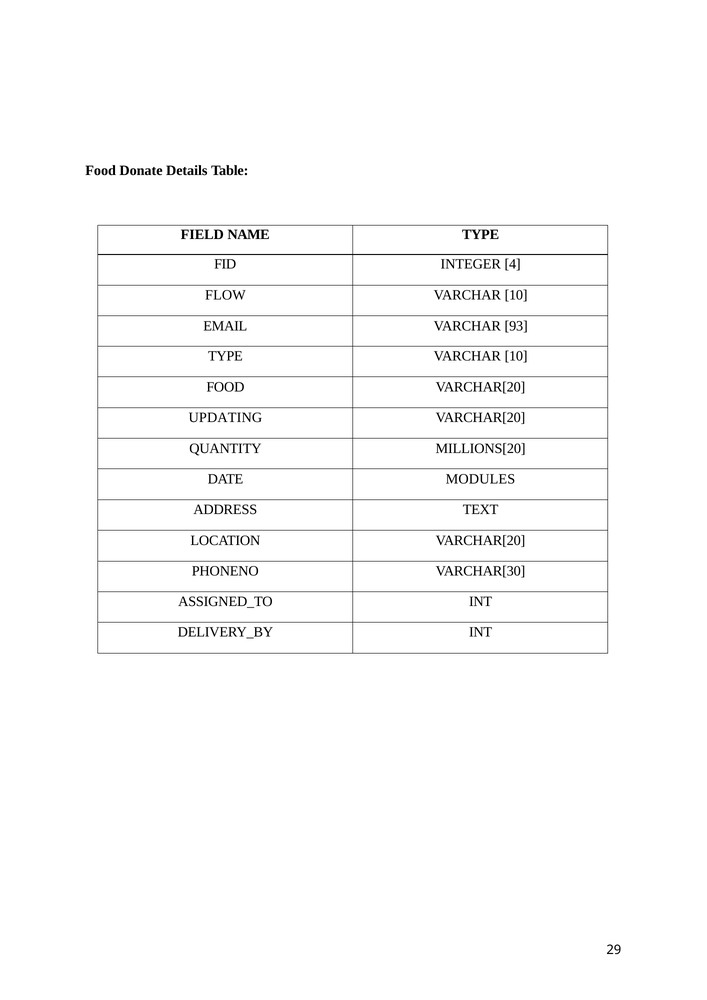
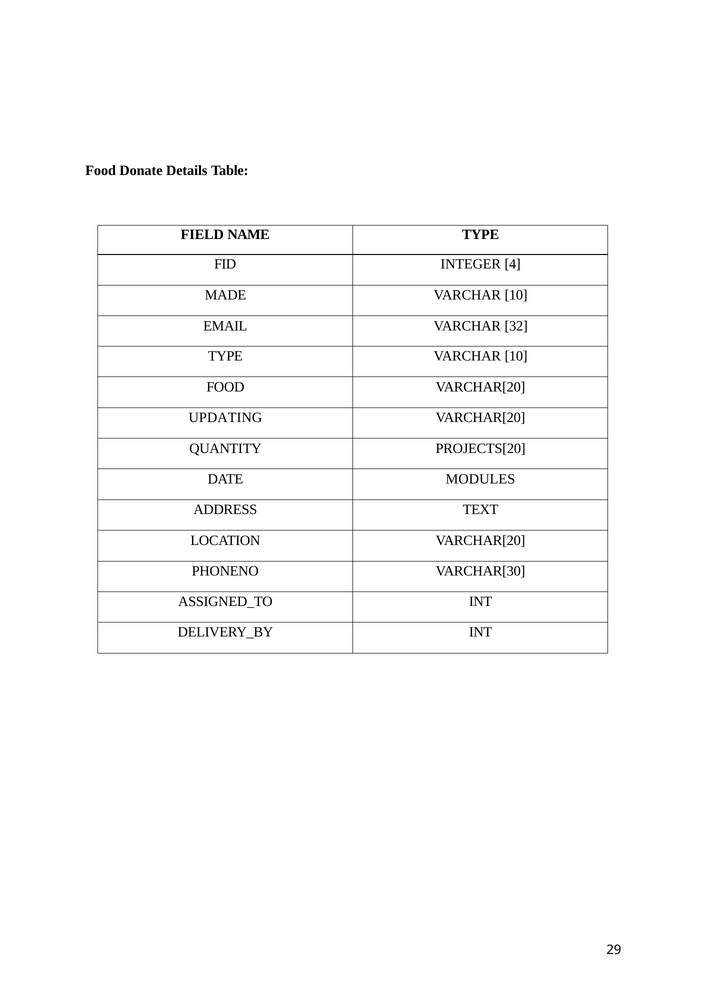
FLOW: FLOW -> MADE (226, 295)
93: 93 -> 32 (516, 326)
MILLIONS[20: MILLIONS[20 -> PROJECTS[20 (481, 448)
